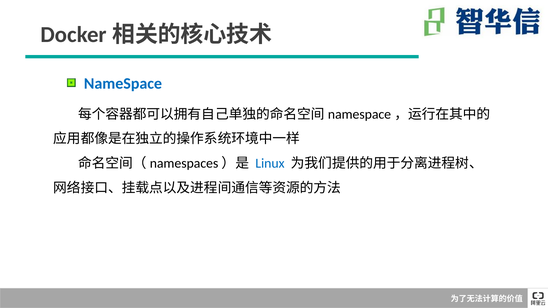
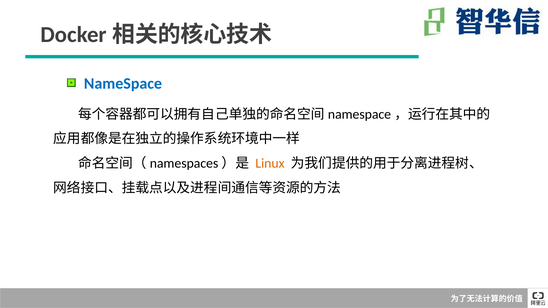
Linux colour: blue -> orange (270, 164)
